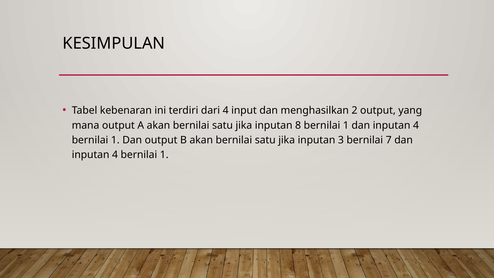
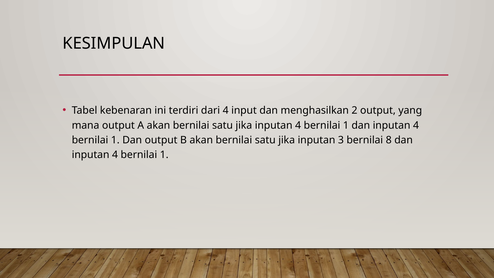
jika inputan 8: 8 -> 4 (298, 125)
7: 7 -> 8 (389, 140)
